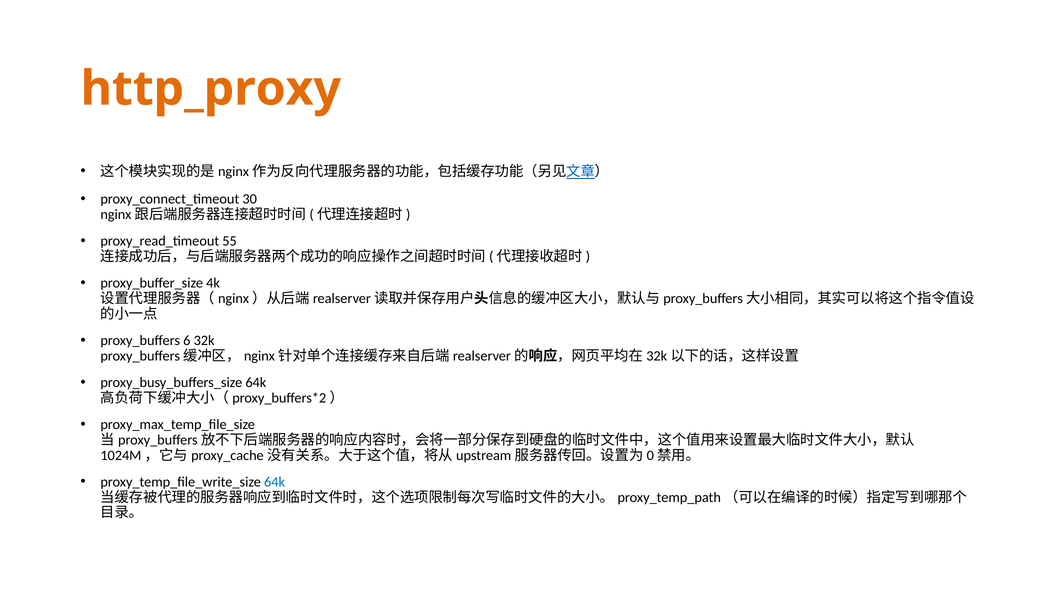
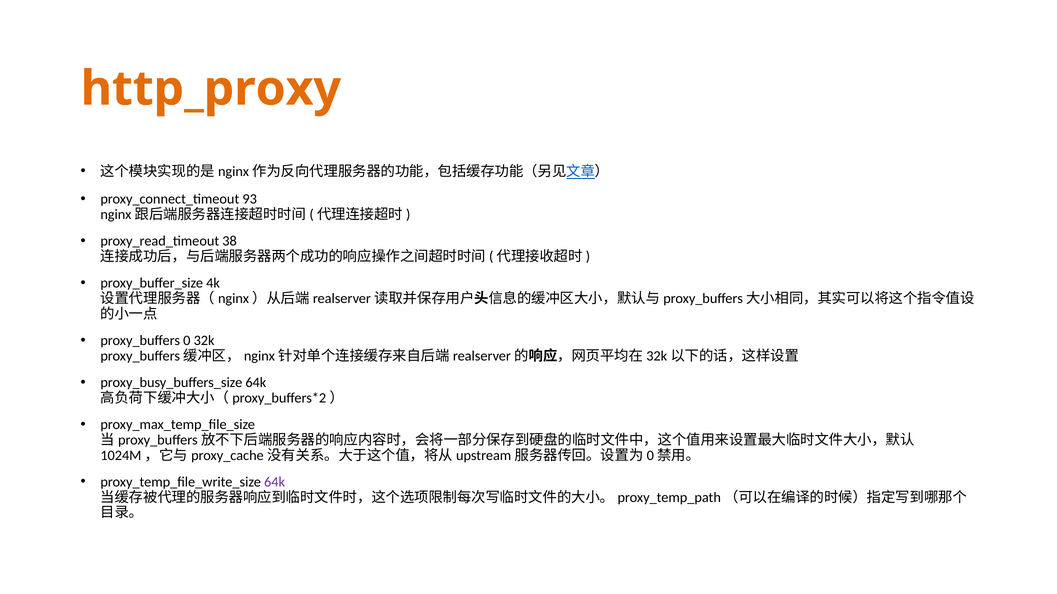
30: 30 -> 93 (250, 199)
55: 55 -> 38 (230, 241)
6: 6 -> 0 (187, 341)
64k colour: blue -> purple (275, 482)
